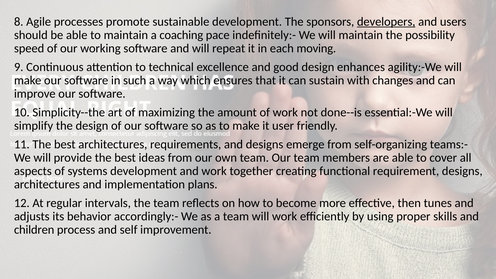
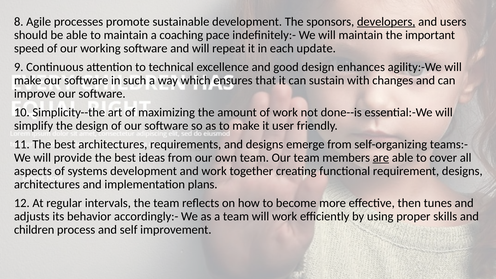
possibility: possibility -> important (430, 35)
moving: moving -> update (316, 48)
are underline: none -> present (381, 158)
